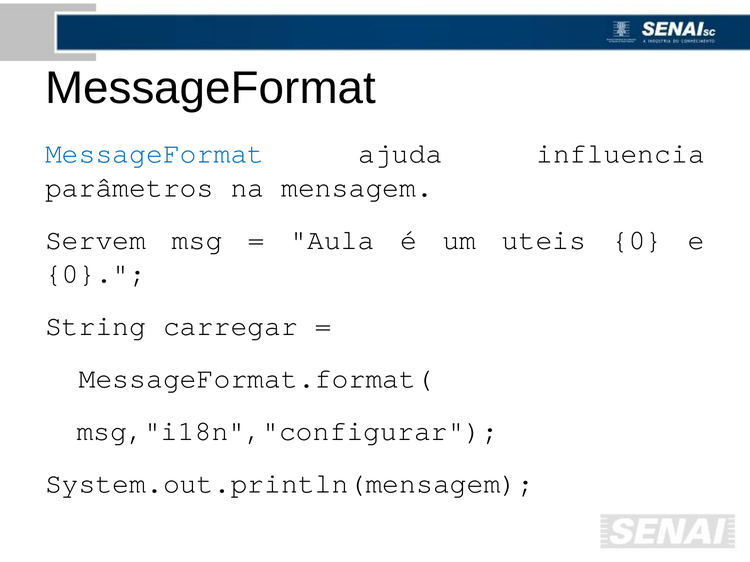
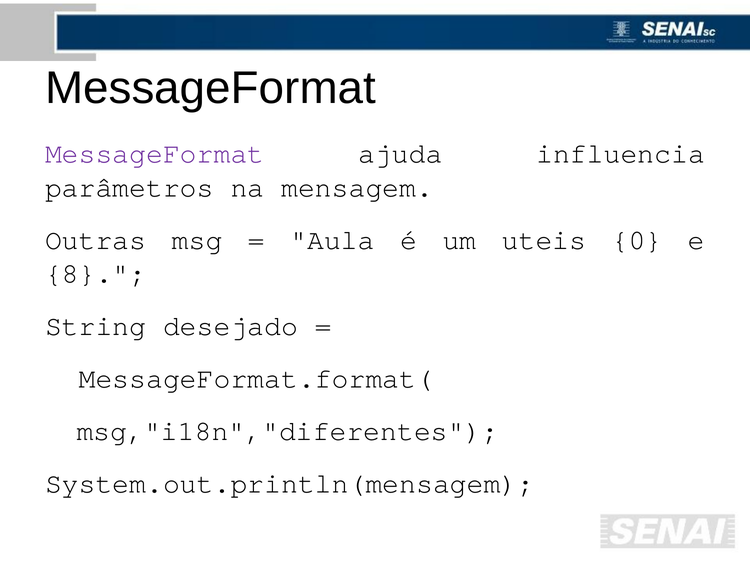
MessageFormat colour: blue -> purple (155, 154)
Servem: Servem -> Outras (96, 240)
0: 0 -> 8 (96, 274)
carregar: carregar -> desejado (231, 326)
msg,"i18n","configurar: msg,"i18n","configurar -> msg,"i18n","diferentes (288, 432)
